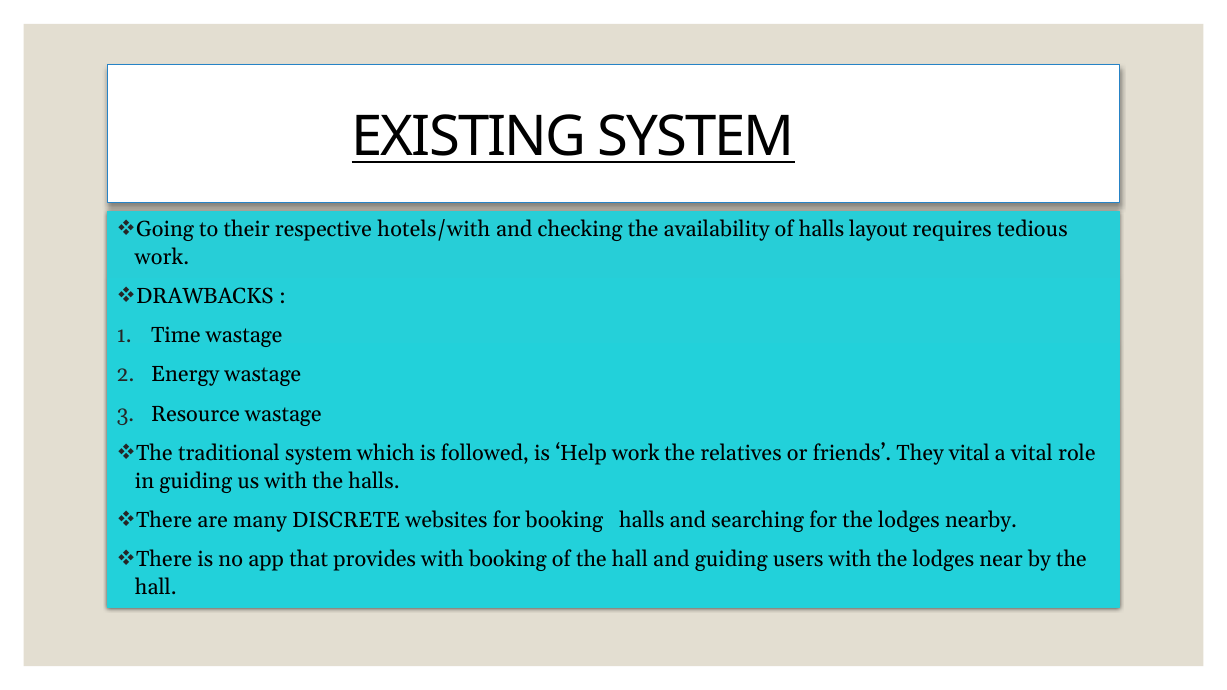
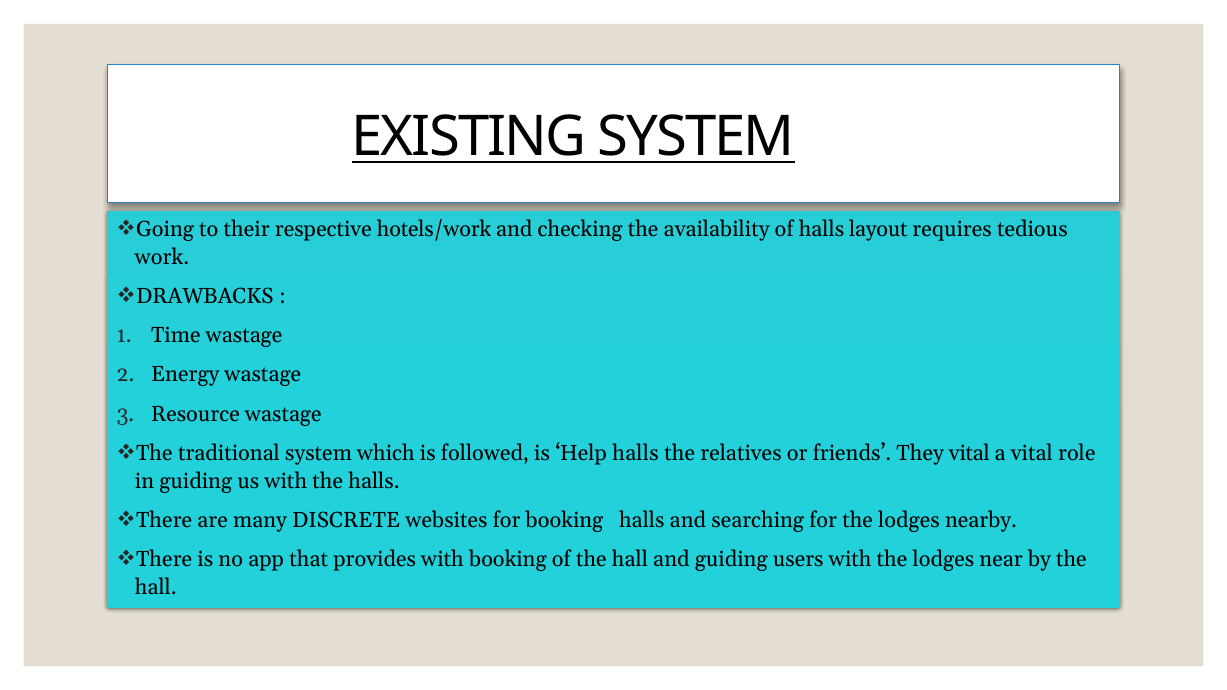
hotels/with: hotels/with -> hotels/work (434, 229)
Help work: work -> halls (636, 453)
